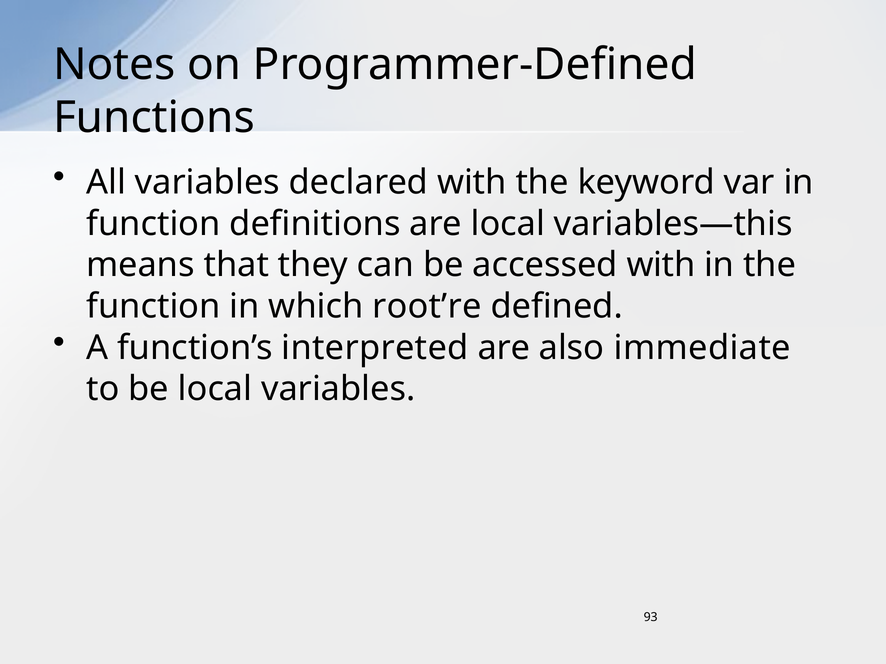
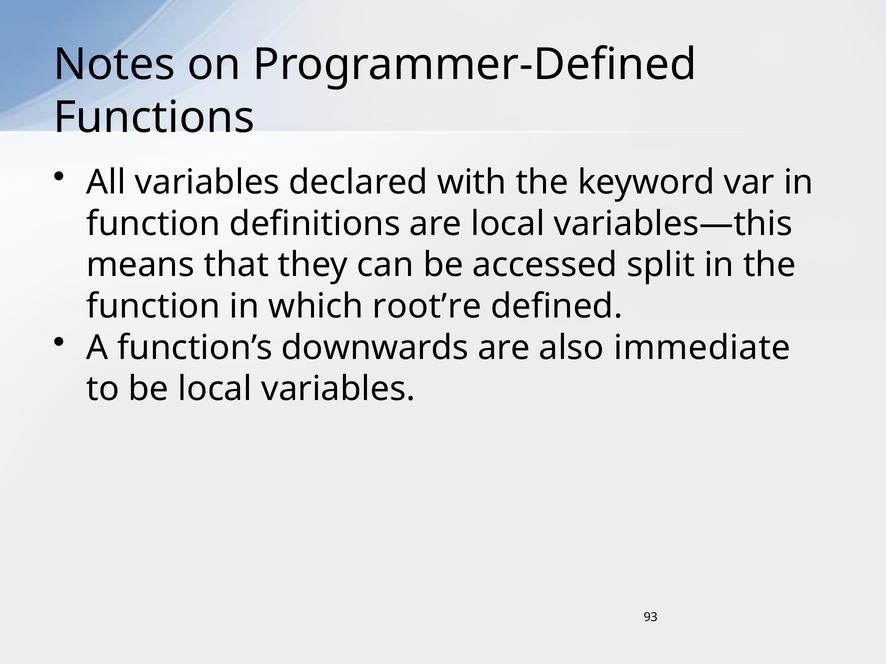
accessed with: with -> split (661, 265)
interpreted: interpreted -> downwards (375, 348)
